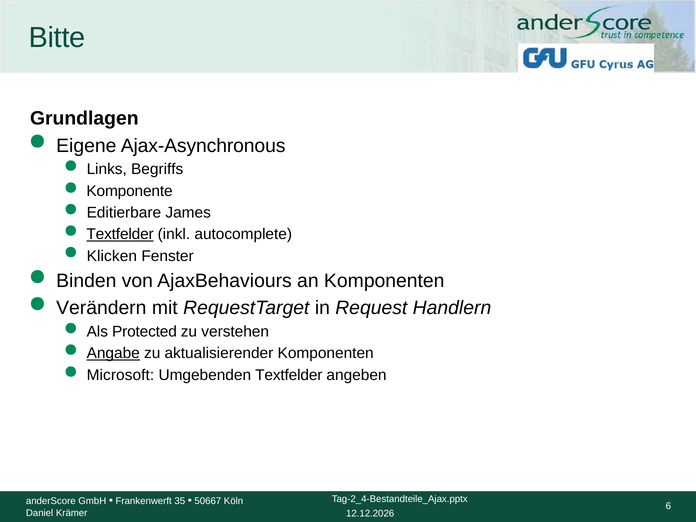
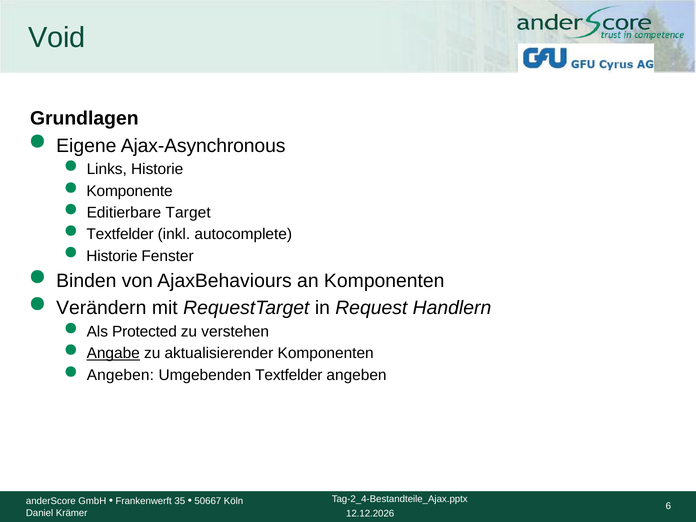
Bitte: Bitte -> Void (57, 38)
Links Begriffs: Begriffs -> Historie (157, 169)
James: James -> Target (188, 213)
Textfelder underline: present -> none (120, 234)
Klicken: Klicken -> Historie (112, 256)
Microsoft: Microsoft -> Angeben (120, 375)
